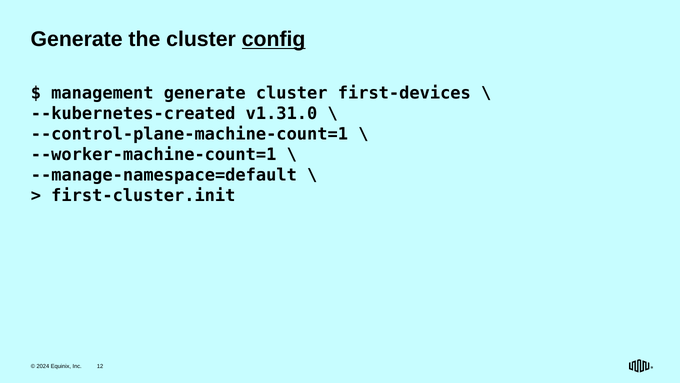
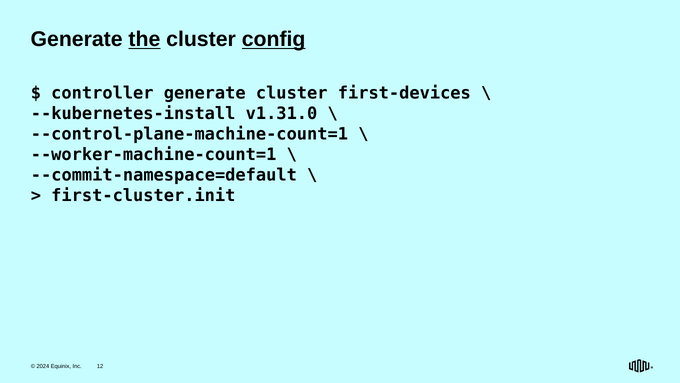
the underline: none -> present (144, 39)
management: management -> controller (102, 93)
--kubernetes-created: --kubernetes-created -> --kubernetes-install (133, 114)
--manage-namespace=default: --manage-namespace=default -> --commit-namespace=default (164, 175)
